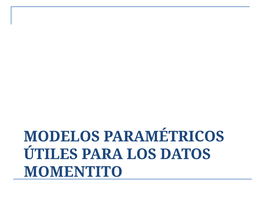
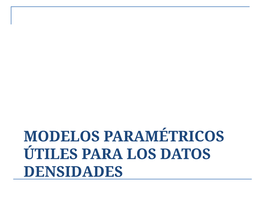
MOMENTITO: MOMENTITO -> DENSIDADES (73, 172)
